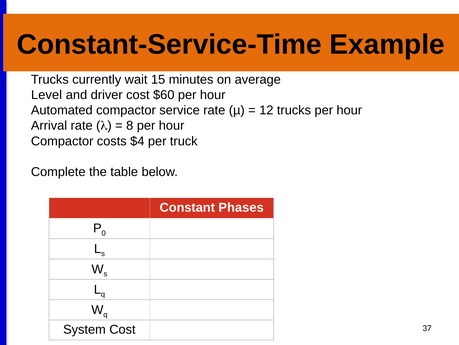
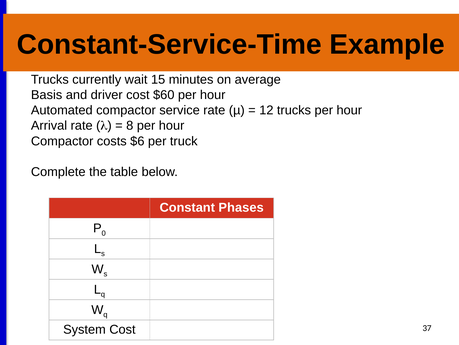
Level: Level -> Basis (47, 95)
$4: $4 -> $6 (137, 141)
